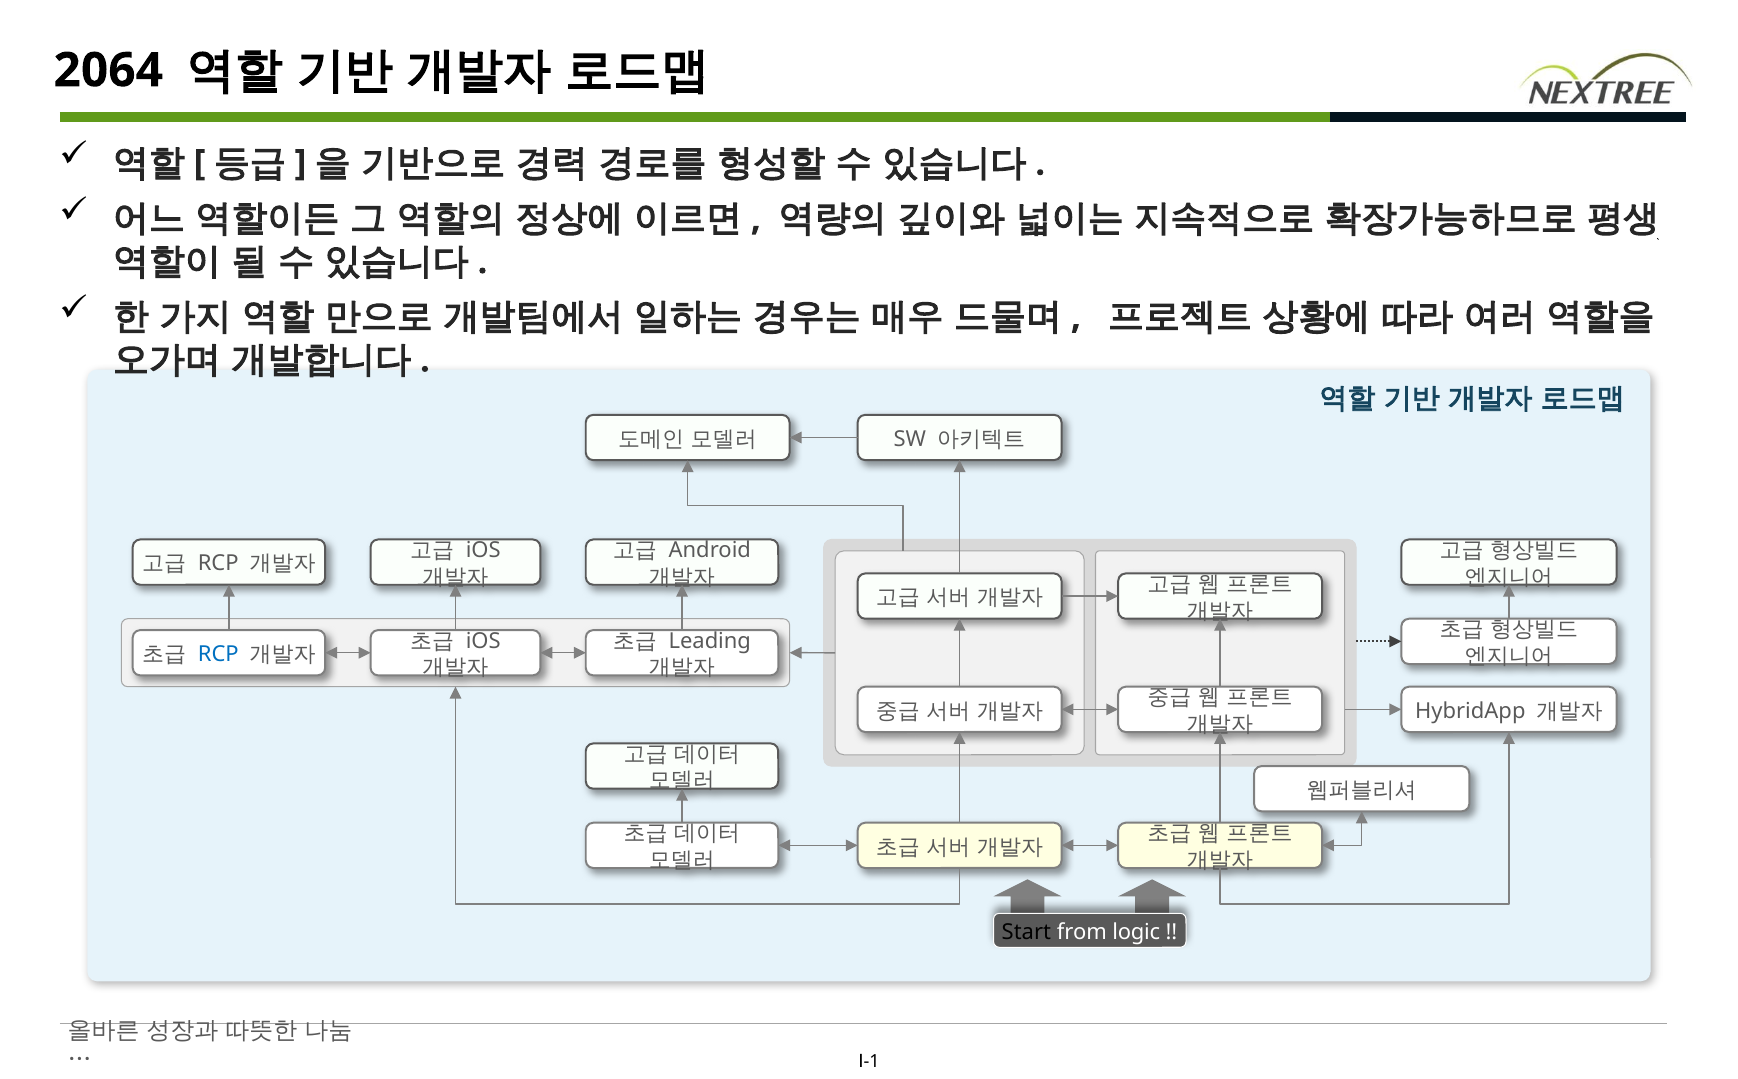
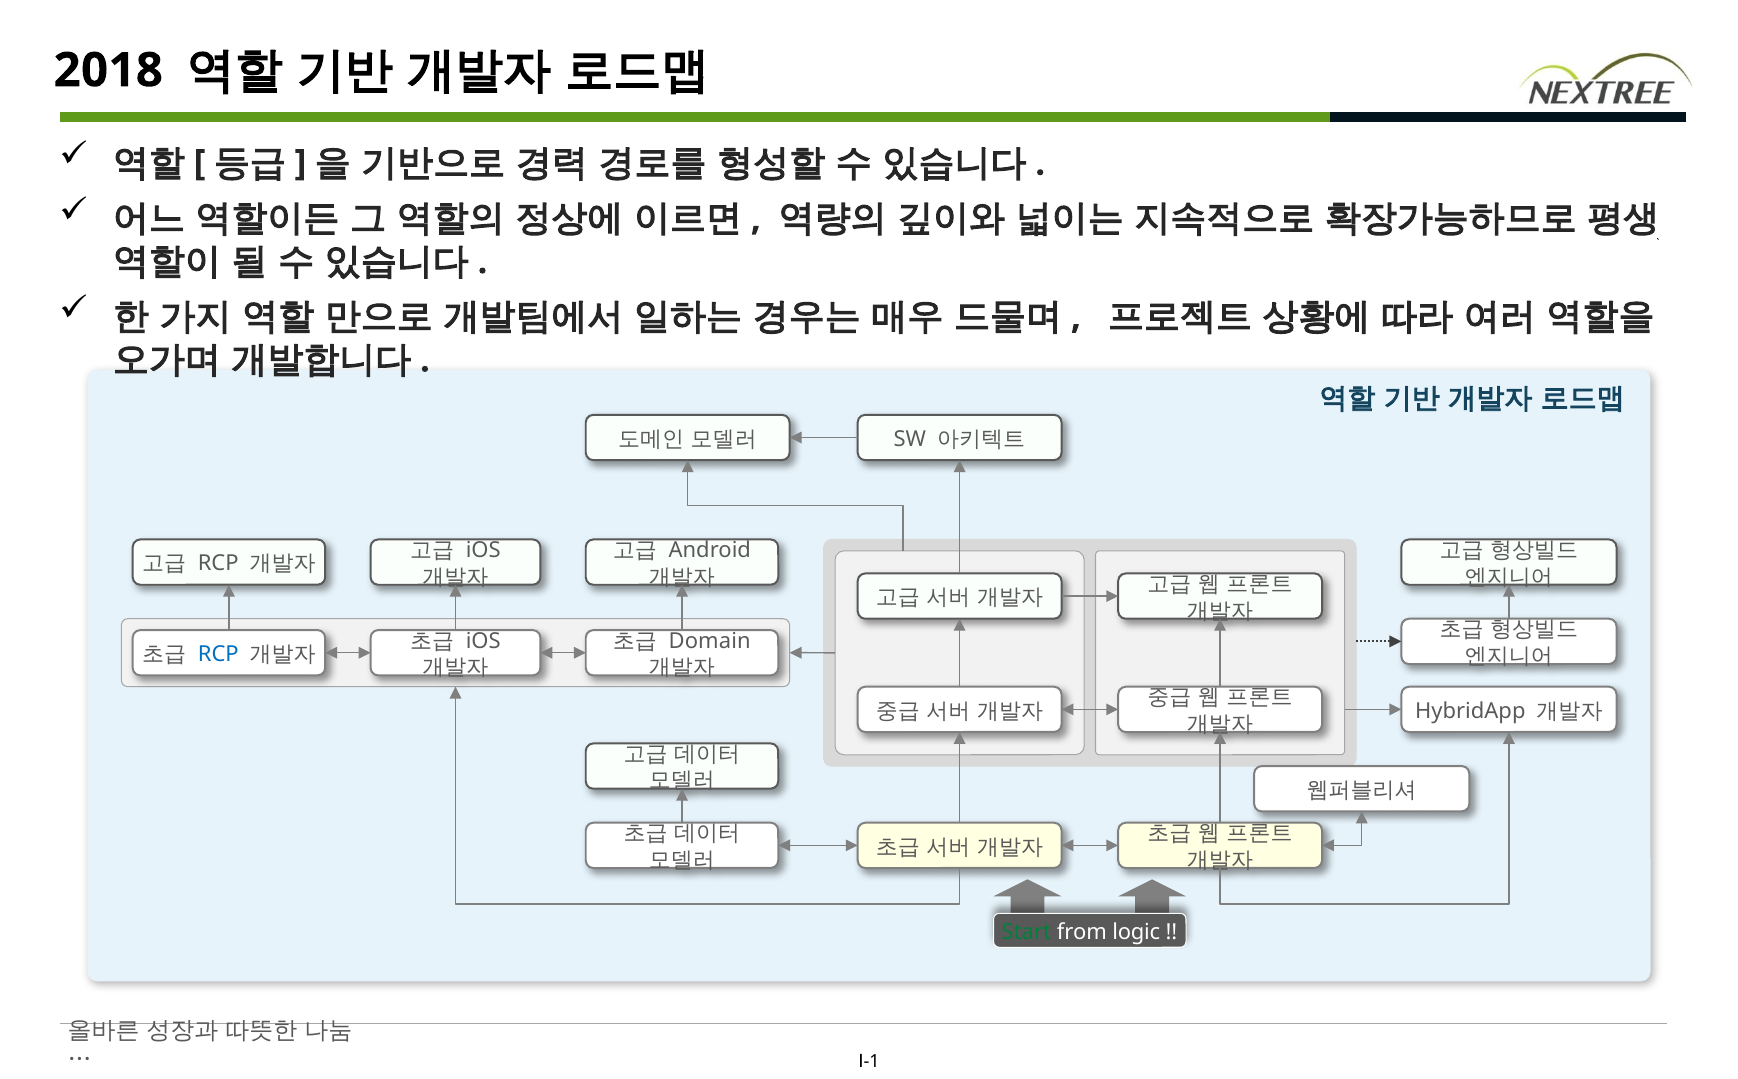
2064: 2064 -> 2018 (108, 70)
Leading: Leading -> Domain (710, 641)
Start colour: black -> green (1026, 932)
